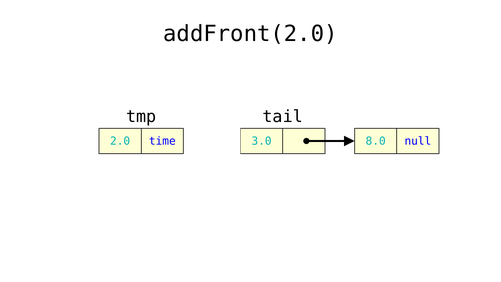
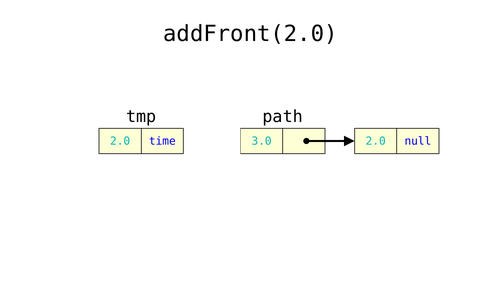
tail: tail -> path (283, 117)
3.0 8.0: 8.0 -> 2.0 (376, 141)
